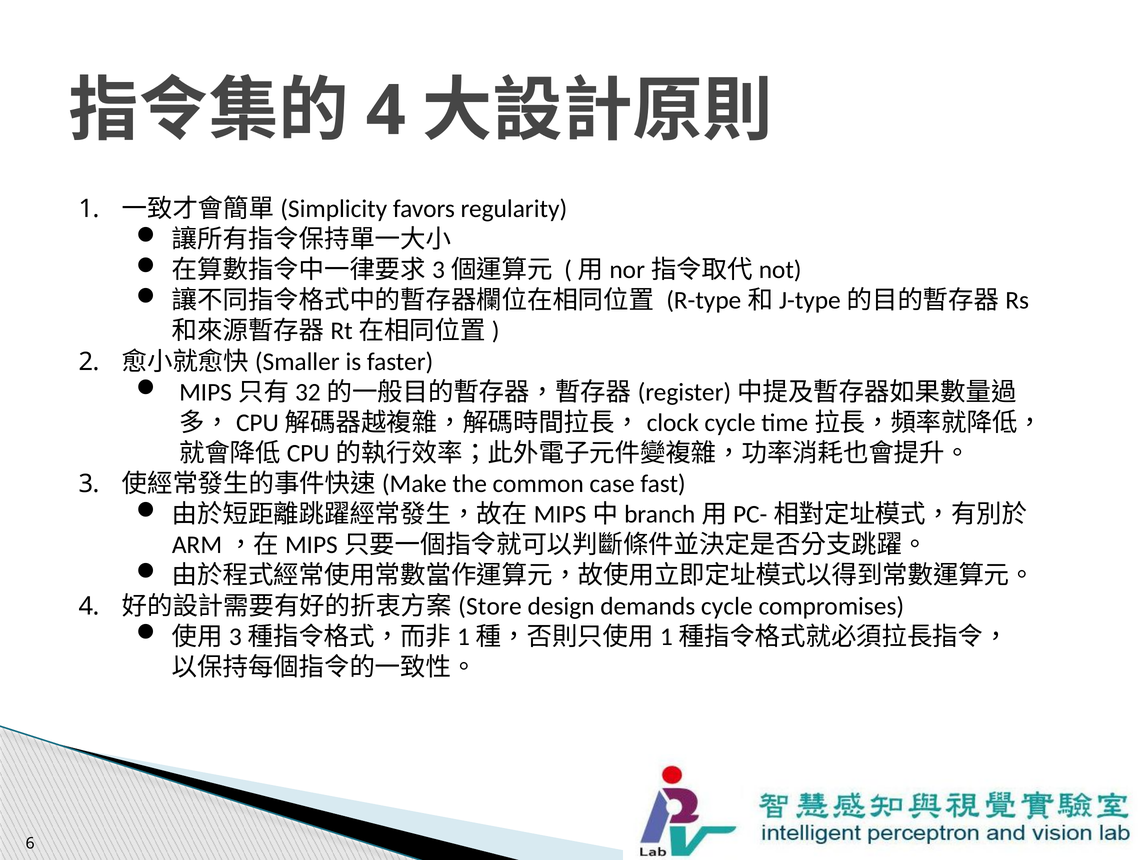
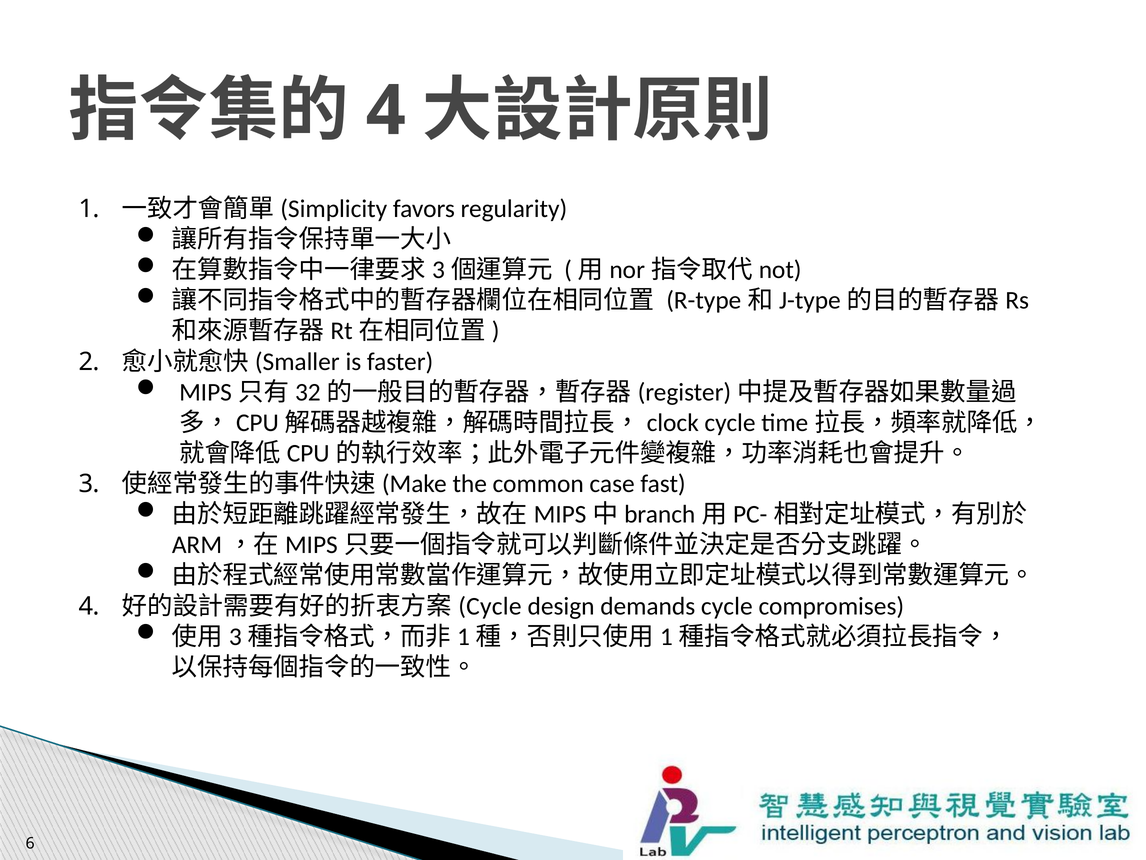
Store: Store -> Cycle (490, 606)
